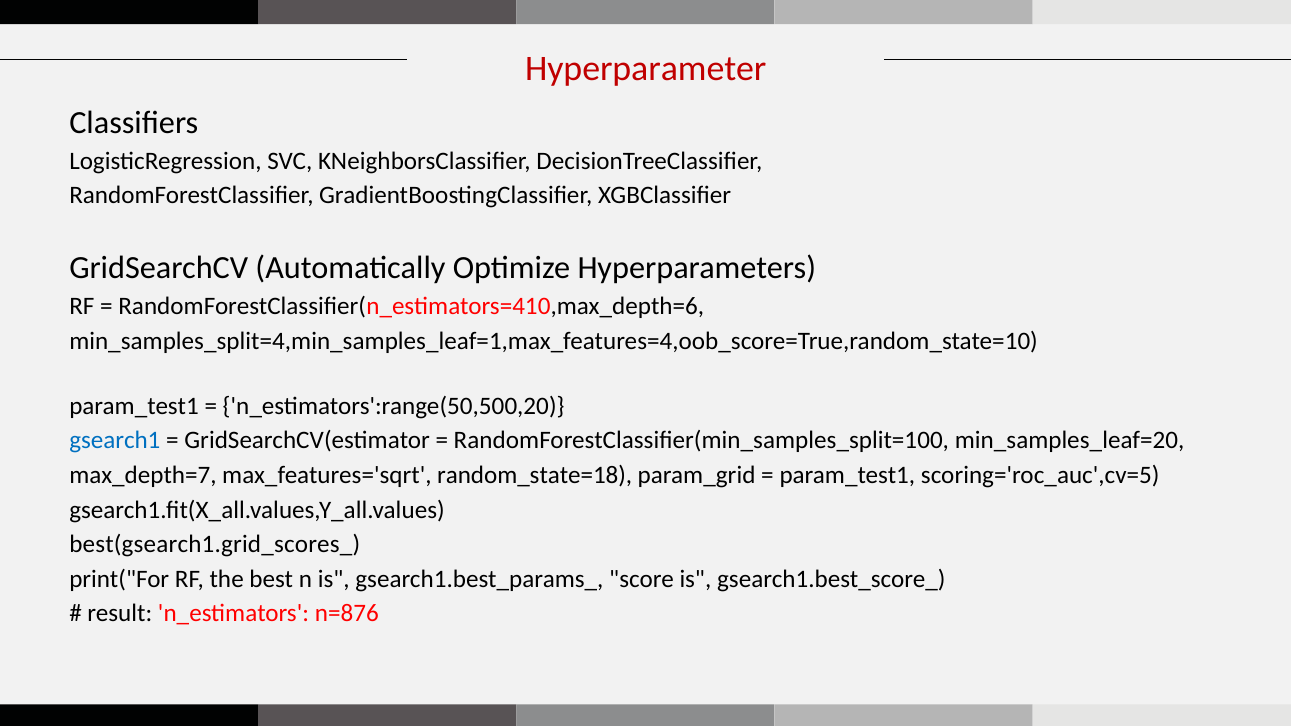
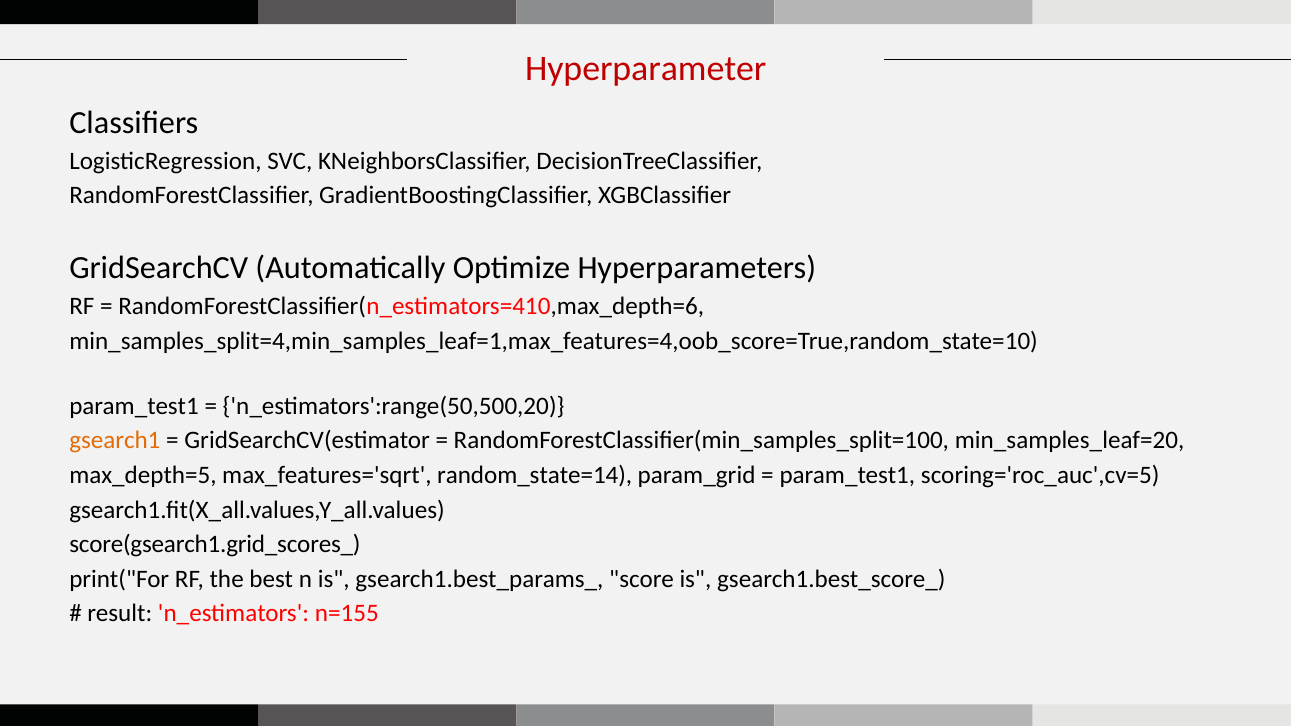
gsearch1 colour: blue -> orange (115, 441)
max_depth=7: max_depth=7 -> max_depth=5 (143, 475)
random_state=18: random_state=18 -> random_state=14 (535, 475)
best(gsearch1.grid_scores_: best(gsearch1.grid_scores_ -> score(gsearch1.grid_scores_ (215, 545)
n=876: n=876 -> n=155 (347, 614)
